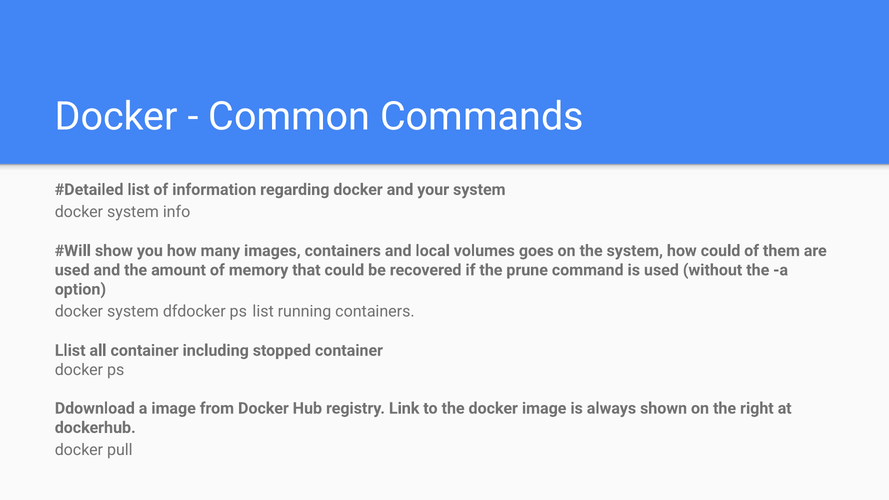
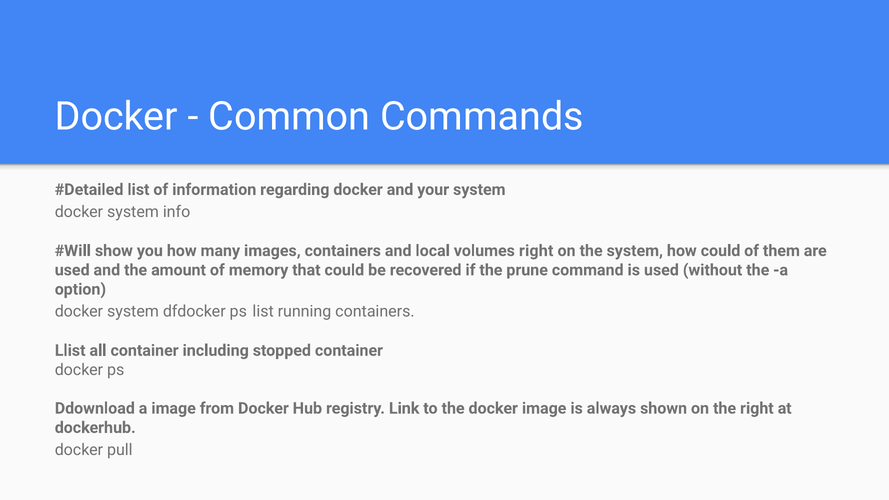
volumes goes: goes -> right (536, 251)
